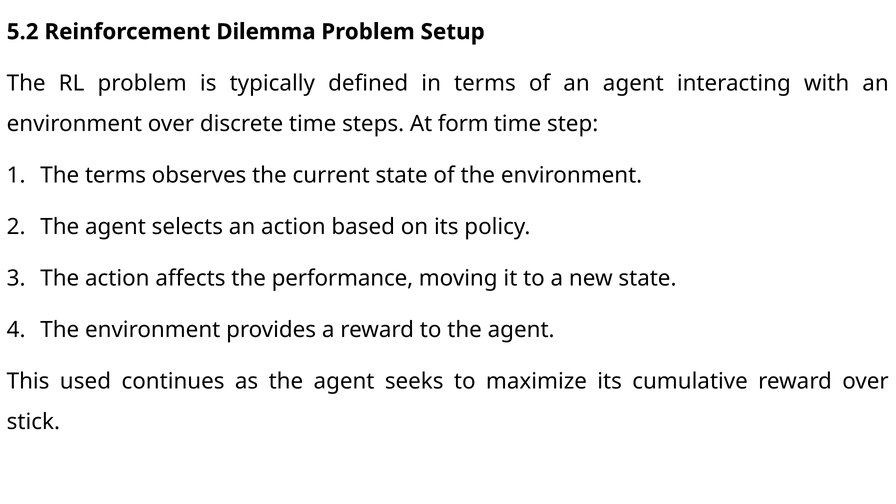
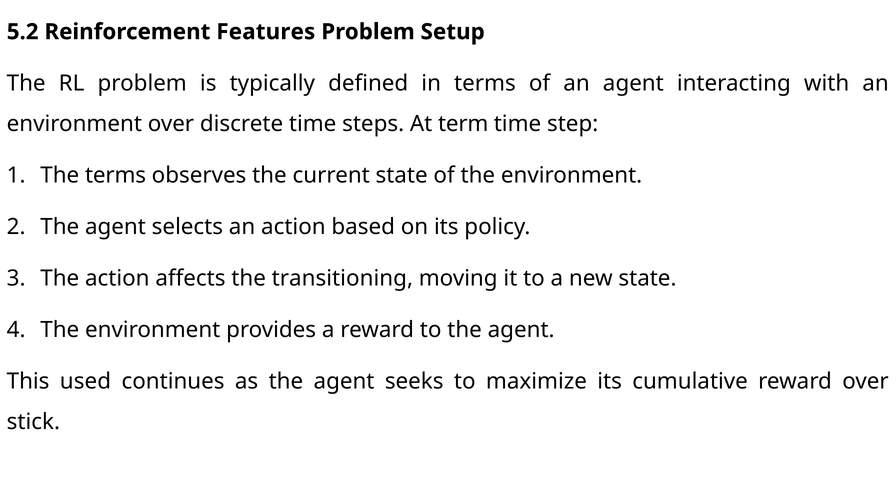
Dilemma: Dilemma -> Features (266, 32)
form: form -> term (463, 124)
performance: performance -> transitioning (342, 278)
